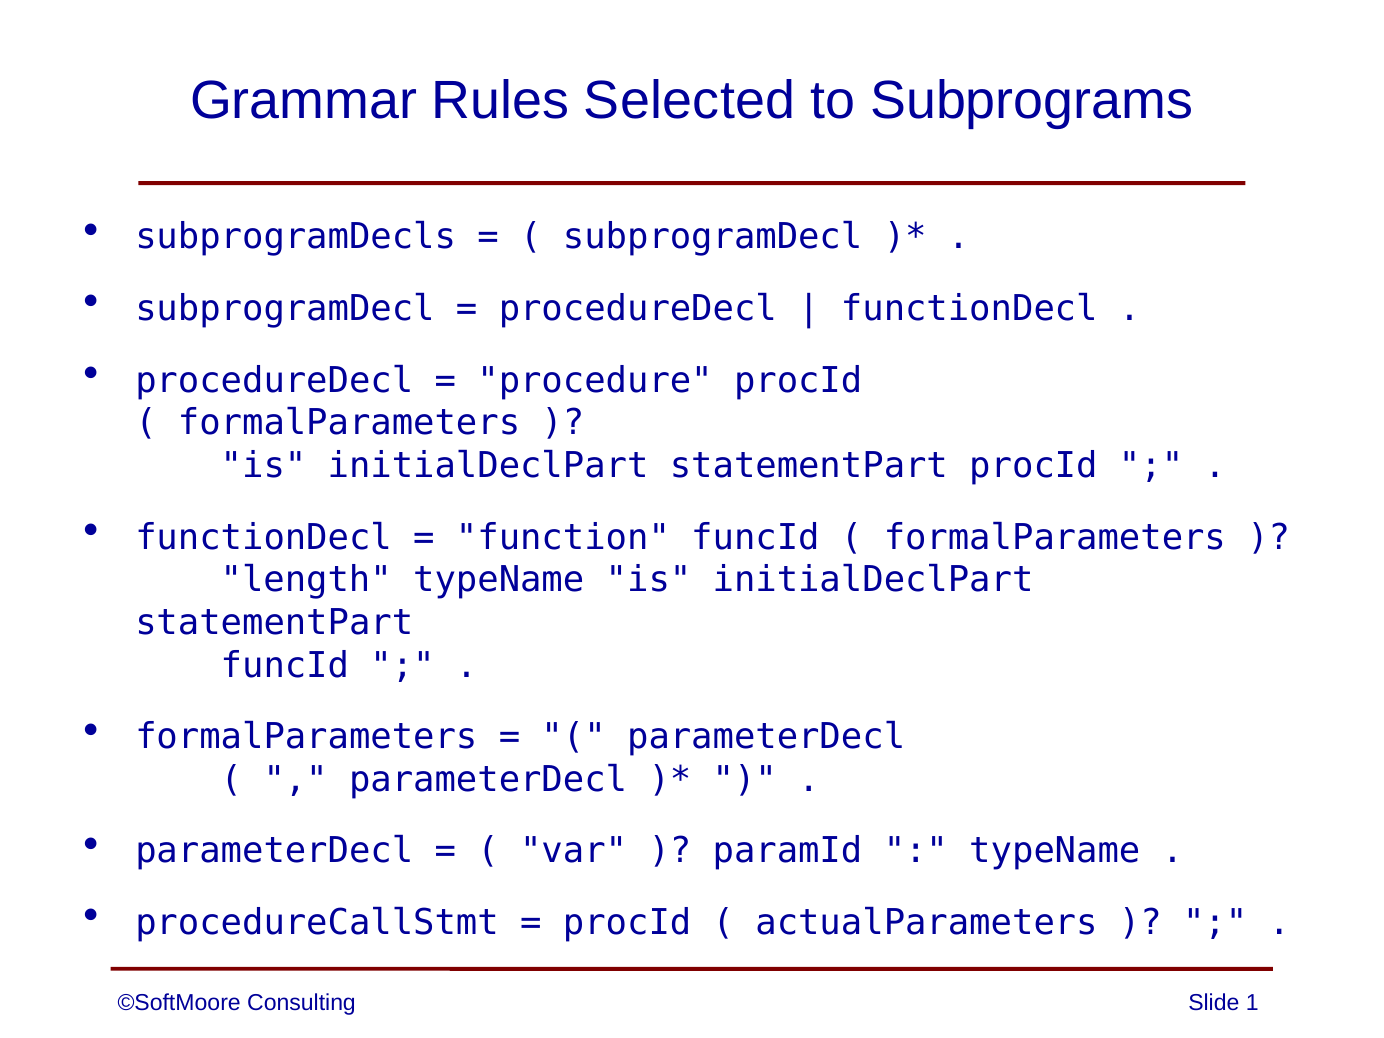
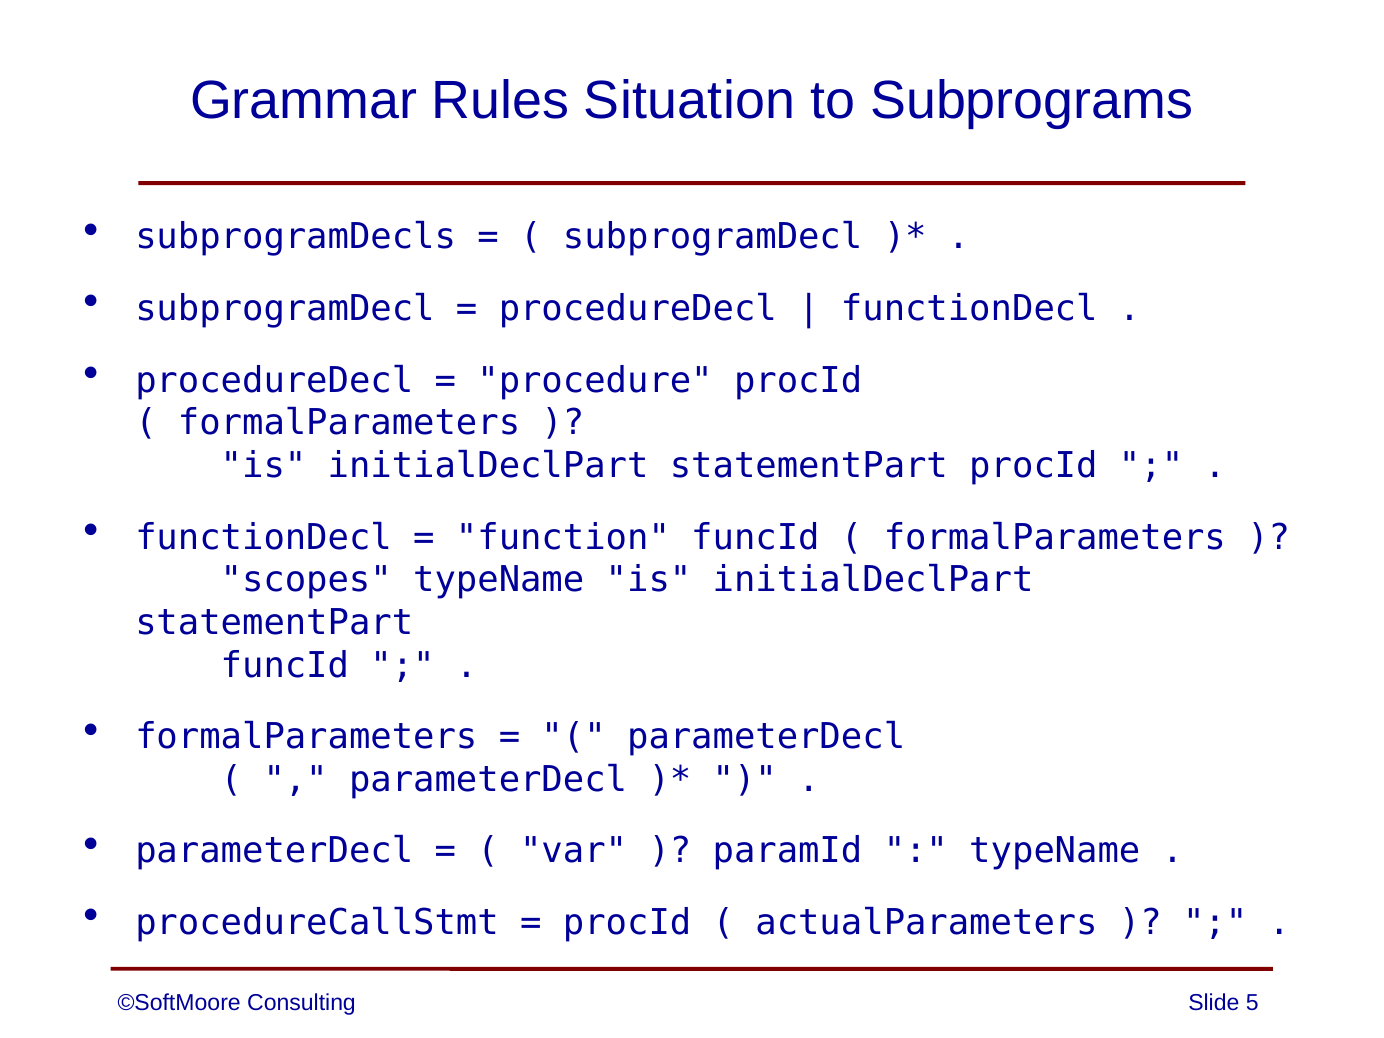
Selected: Selected -> Situation (690, 101)
length: length -> scopes (306, 580)
1: 1 -> 5 (1252, 1003)
